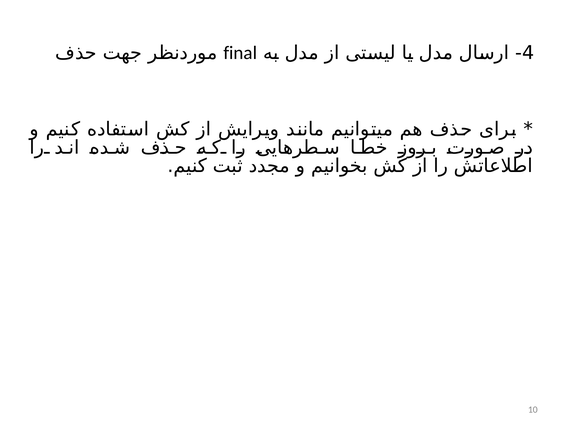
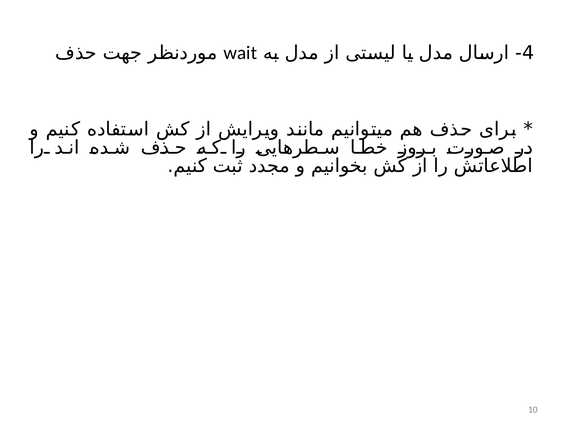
final: final -> wait (240, 53)
